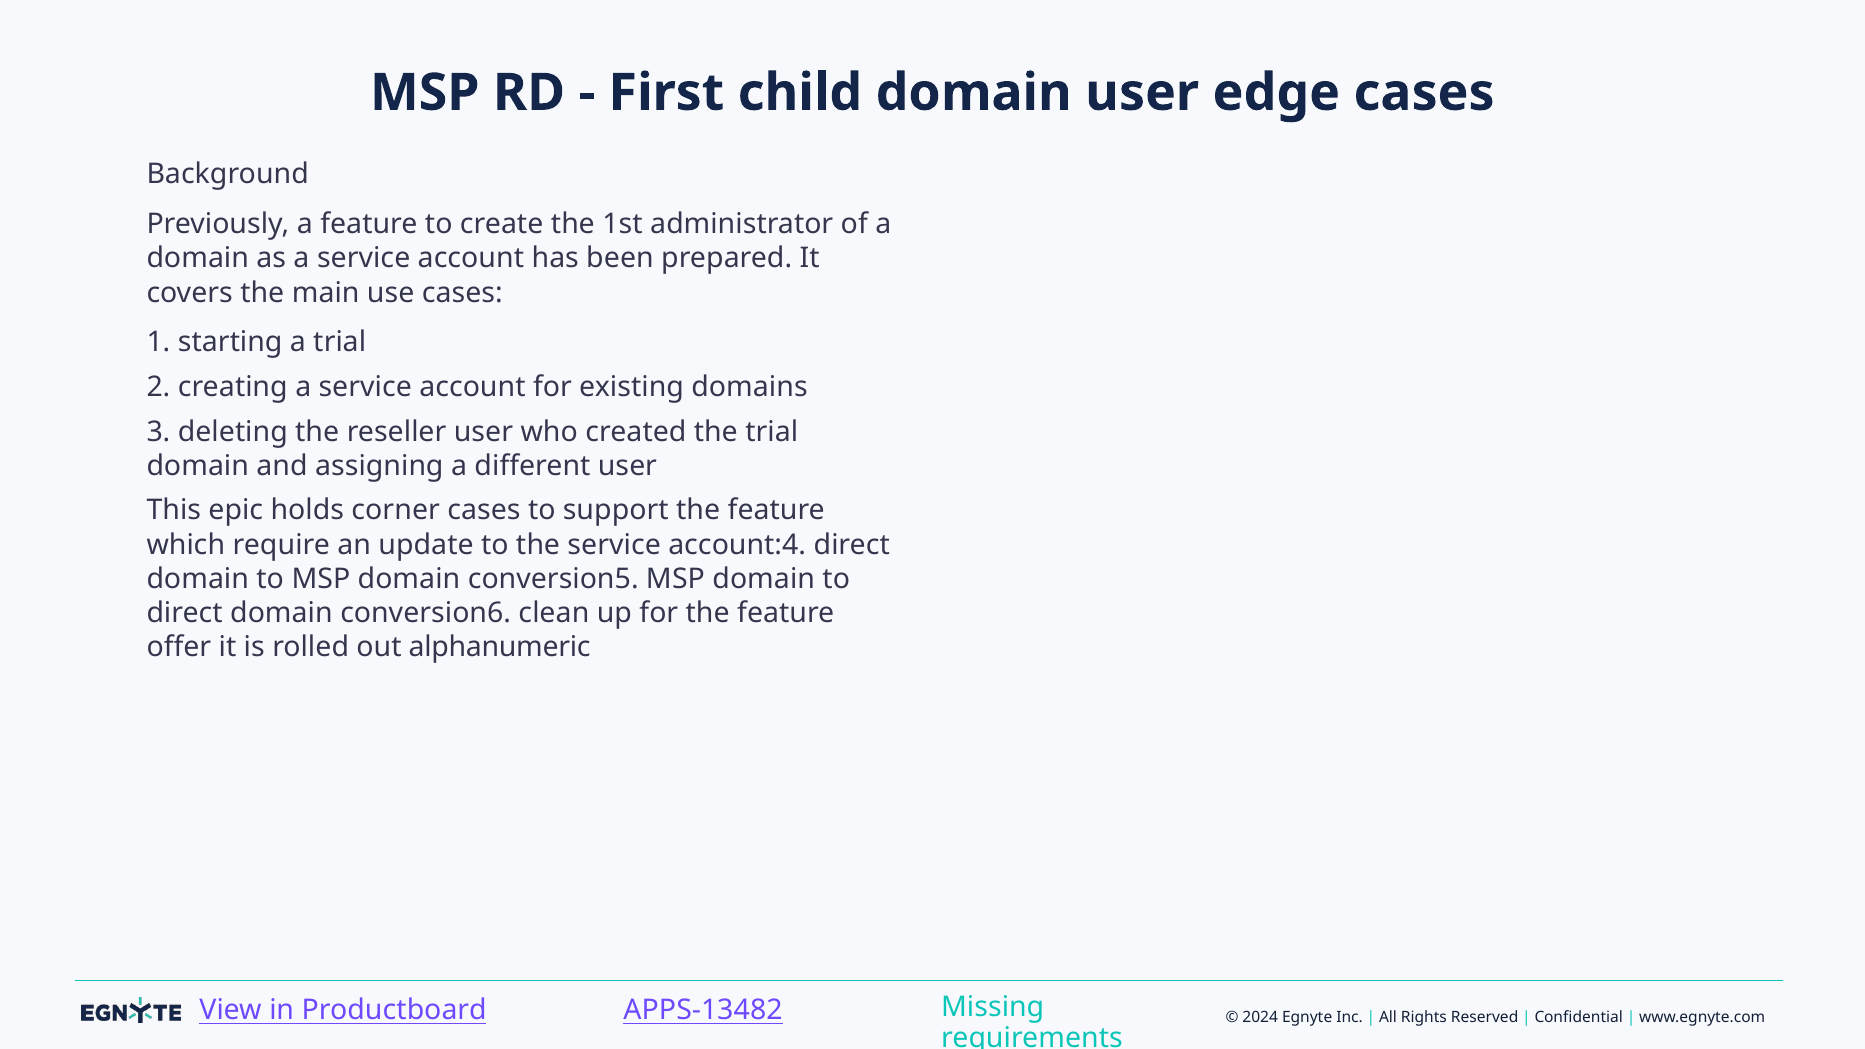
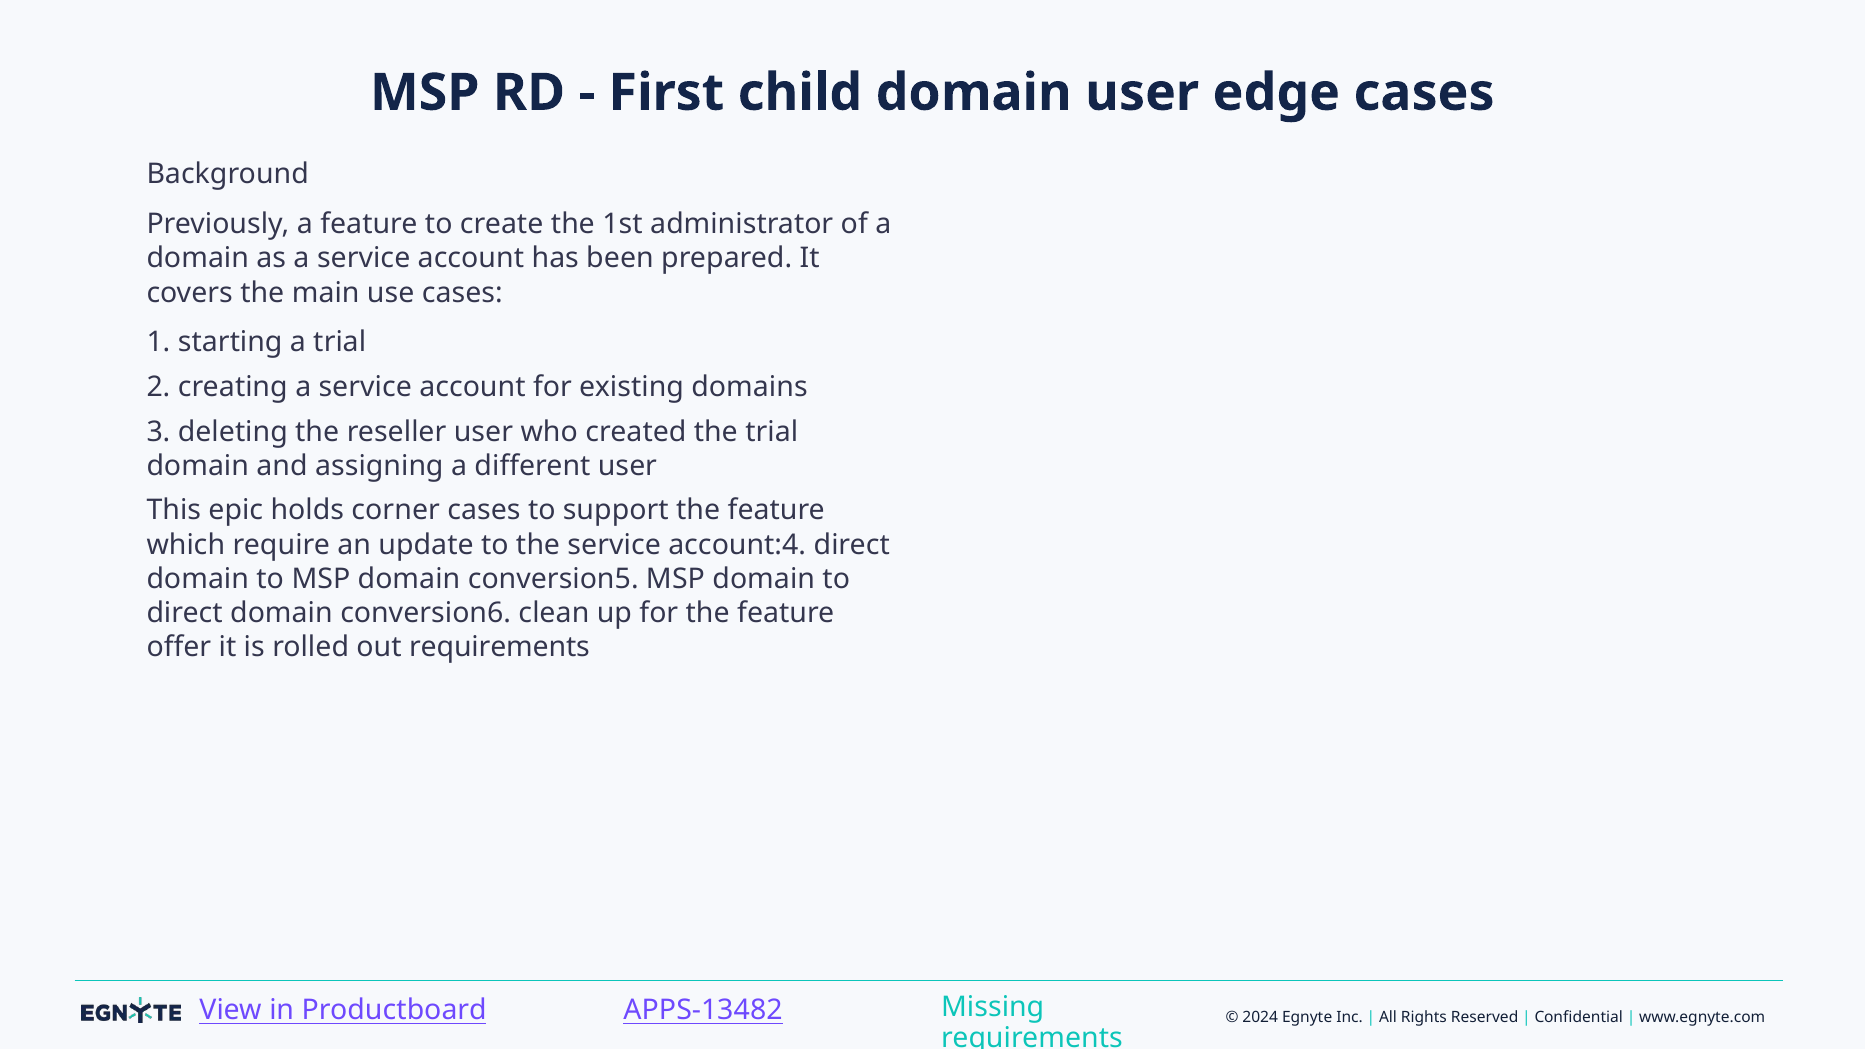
out alphanumeric: alphanumeric -> requirements (499, 647)
